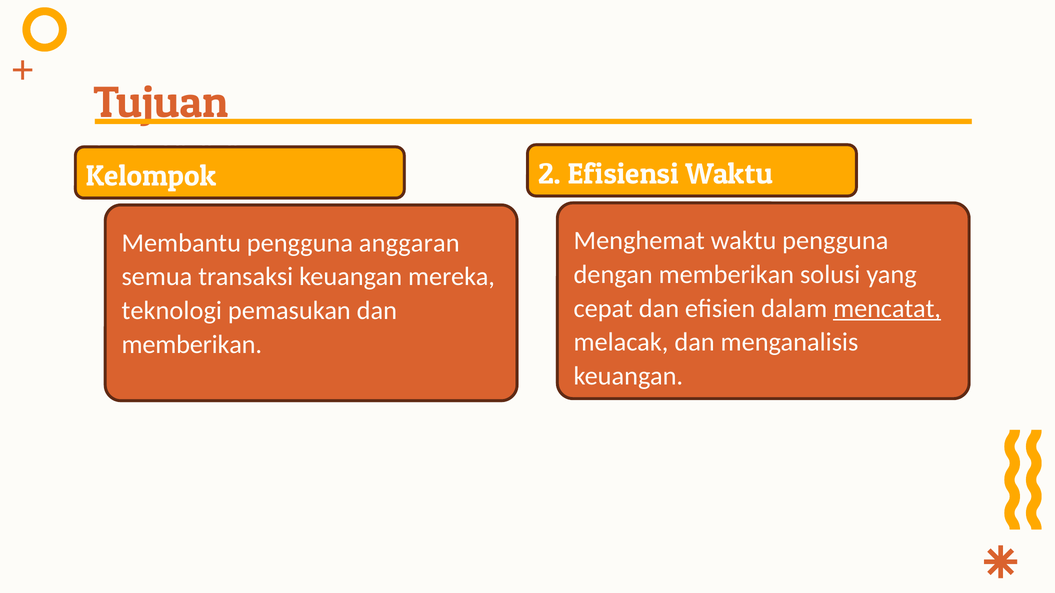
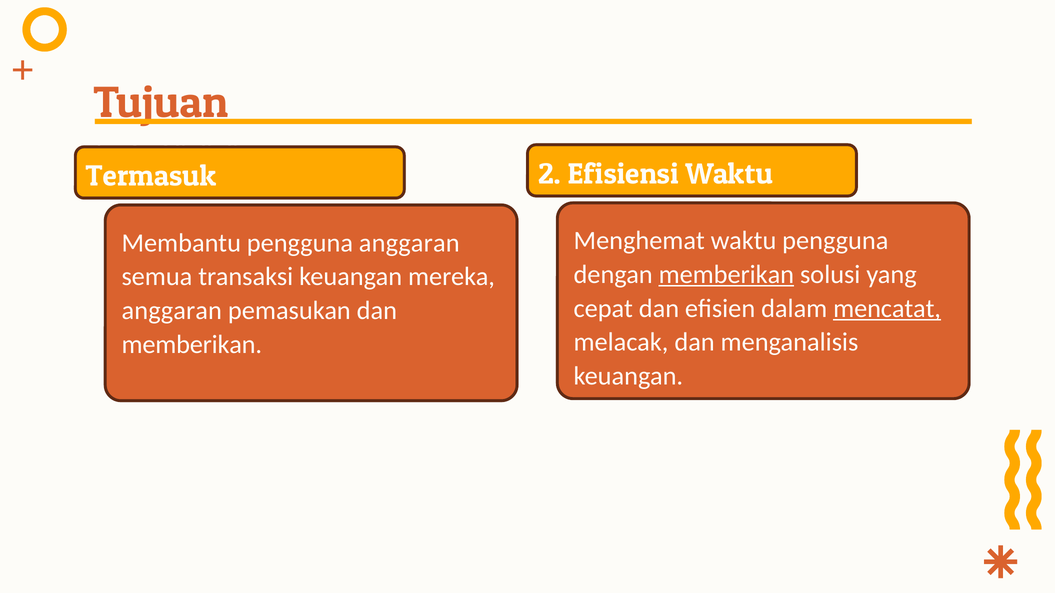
Kelompok: Kelompok -> Termasuk (151, 176)
memberikan underline: none -> present (726, 275)
teknologi: teknologi -> anggaran (172, 311)
